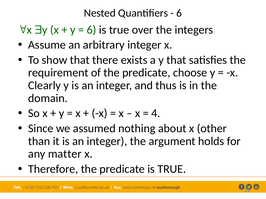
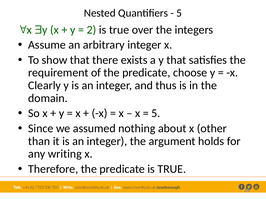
6: 6 -> 5 (179, 13)
6: 6 -> 2 (91, 30)
4: 4 -> 5 (156, 114)
matter: matter -> writing (65, 154)
